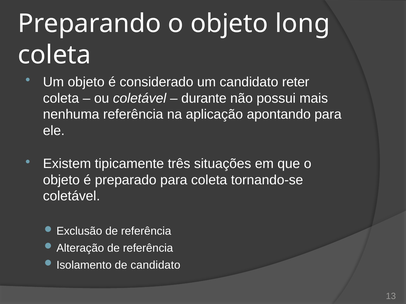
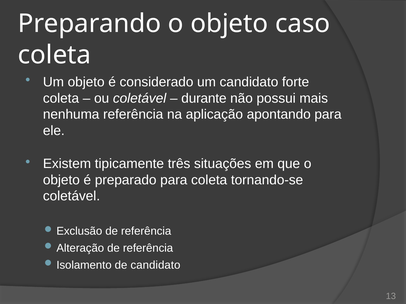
long: long -> caso (303, 24)
reter: reter -> forte (296, 82)
